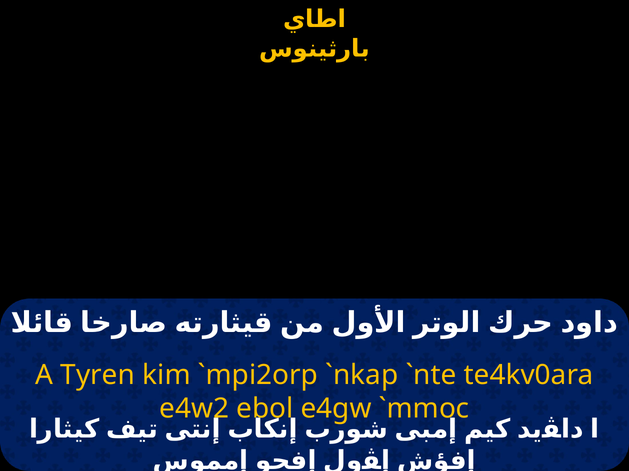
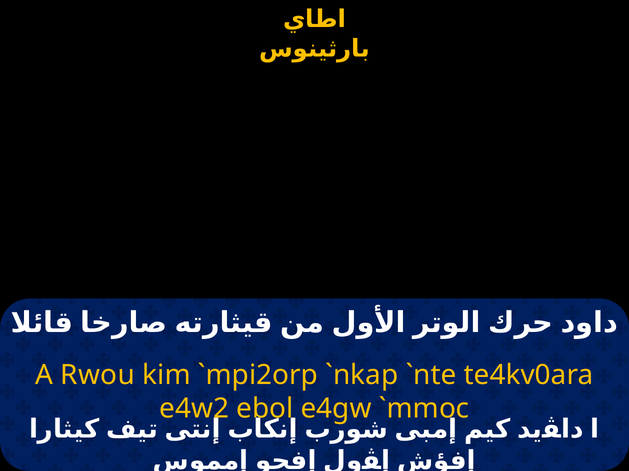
Tyren: Tyren -> Rwou (98, 376)
